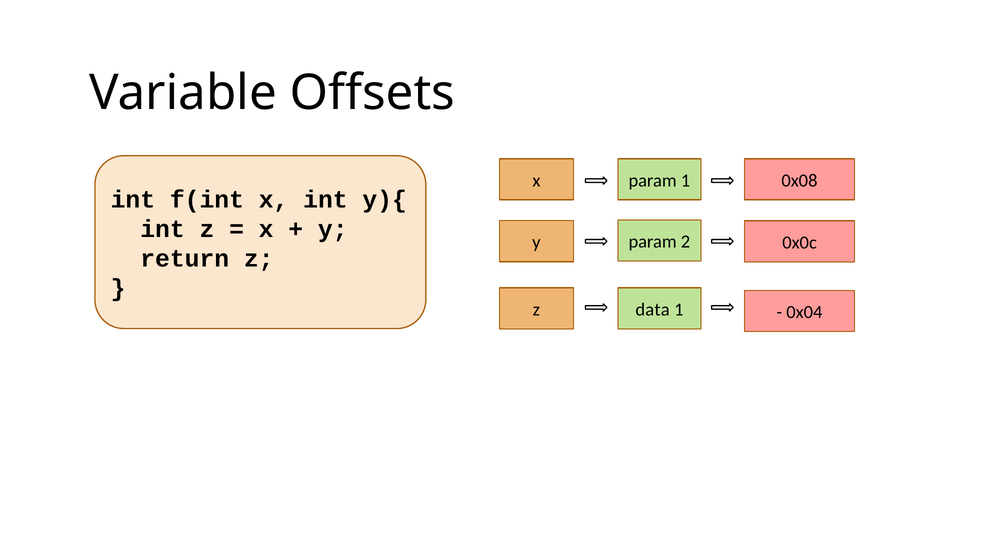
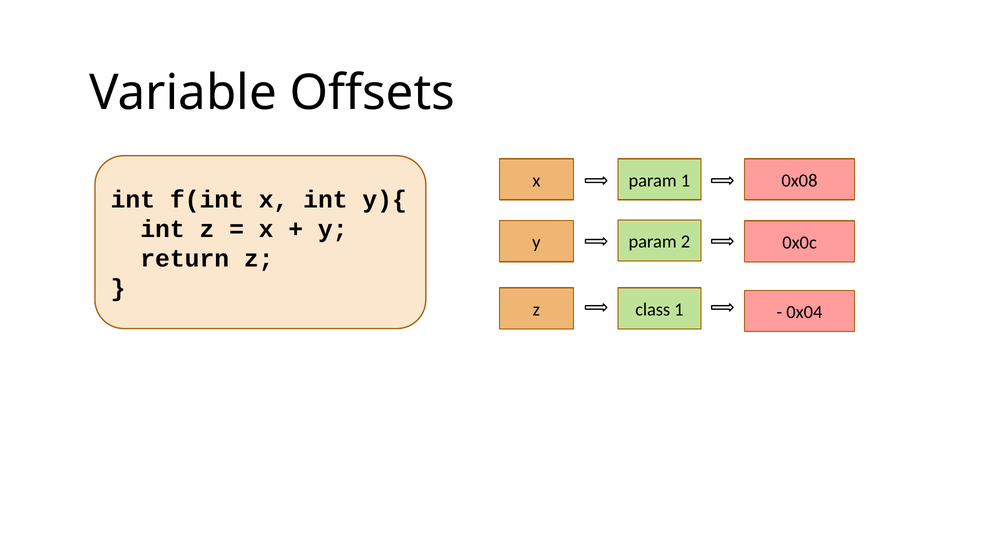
data: data -> class (653, 310)
